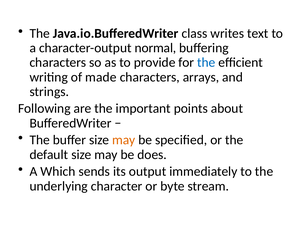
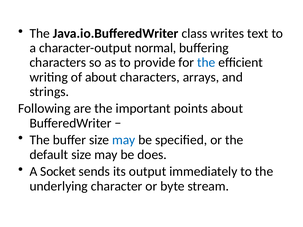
of made: made -> about (101, 77)
may colour: orange -> blue (124, 140)
Which: Which -> Socket (58, 172)
